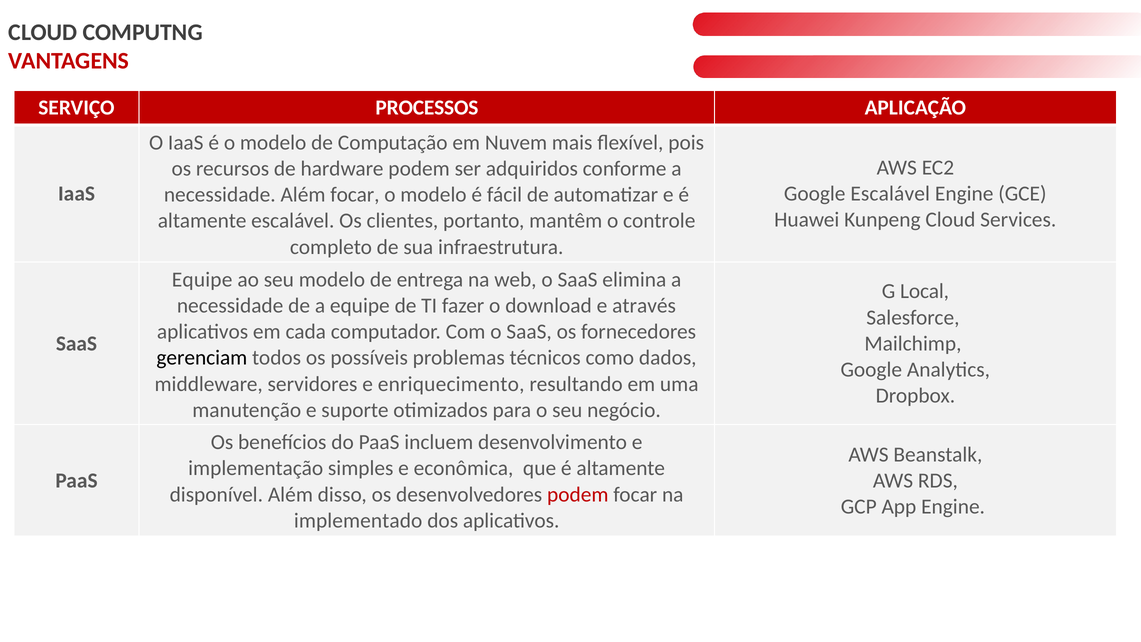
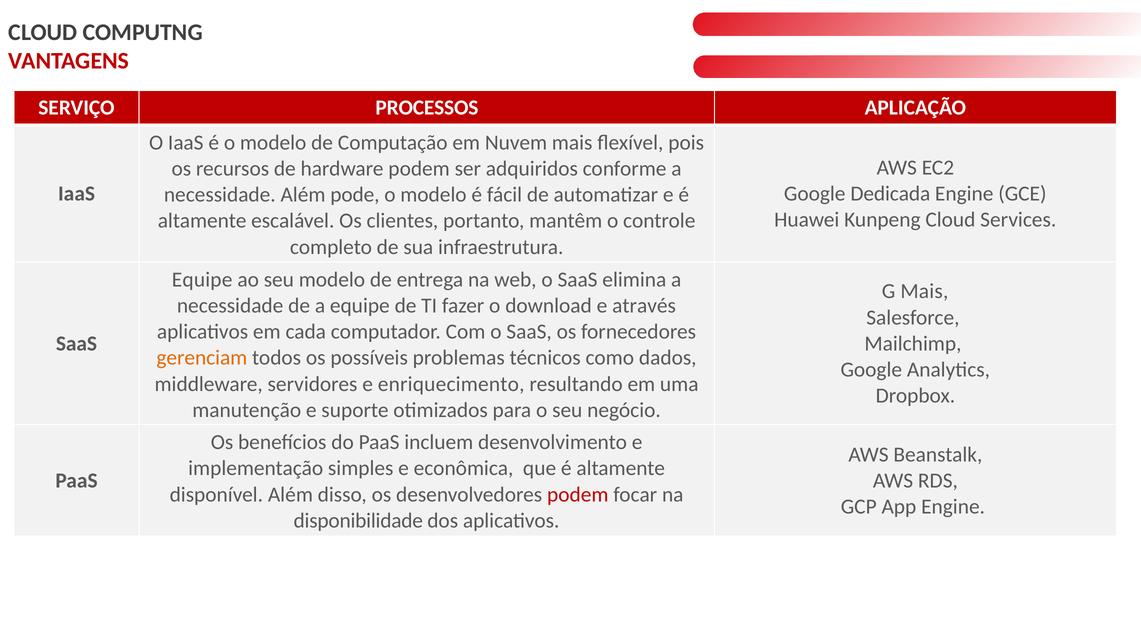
Google Escalável: Escalável -> Dedicada (890, 194)
Além focar: focar -> pode (355, 195)
G Local: Local -> Mais (924, 291)
gerenciam colour: black -> orange (202, 358)
implementado: implementado -> disponibilidade (358, 520)
